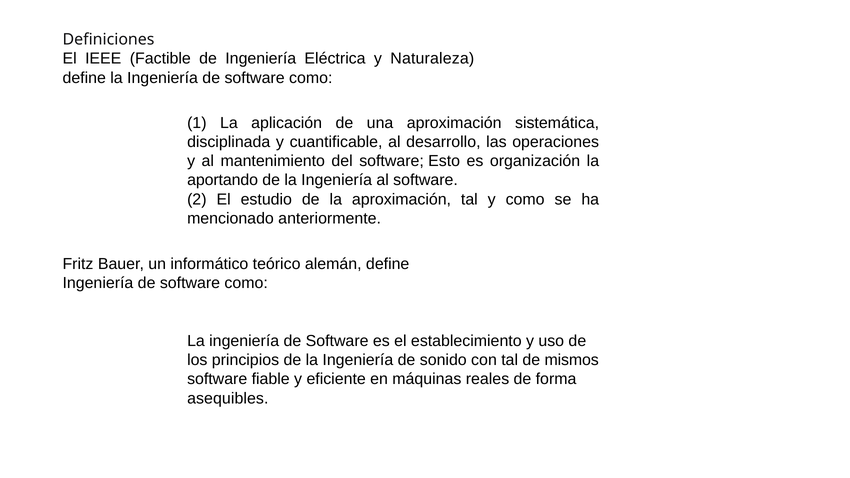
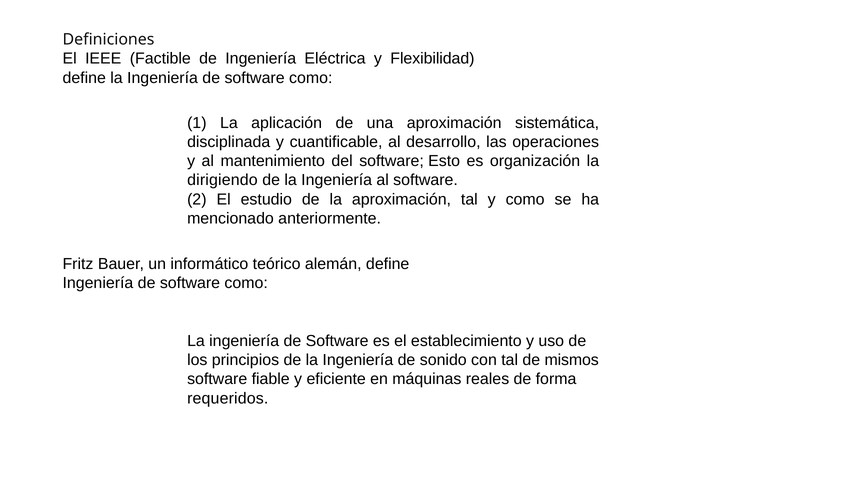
Naturaleza: Naturaleza -> Flexibilidad (432, 59)
aportando: aportando -> dirigiendo (222, 180)
asequibles: asequibles -> requeridos (228, 398)
